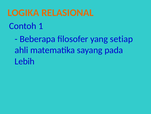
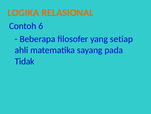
1: 1 -> 6 (41, 26)
Lebih: Lebih -> Tidak (25, 61)
